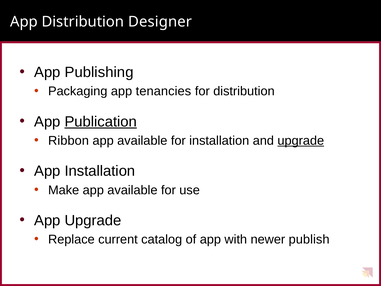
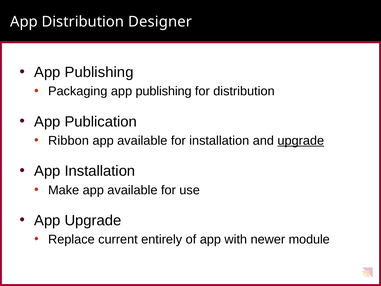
Packaging app tenancies: tenancies -> publishing (164, 91)
Publication underline: present -> none (101, 122)
catalog: catalog -> entirely (162, 239)
publish: publish -> module (309, 239)
